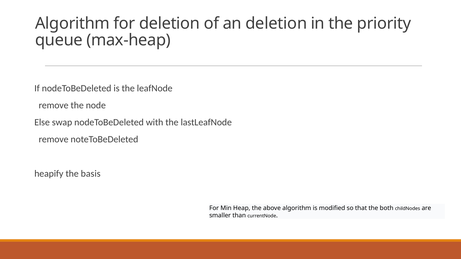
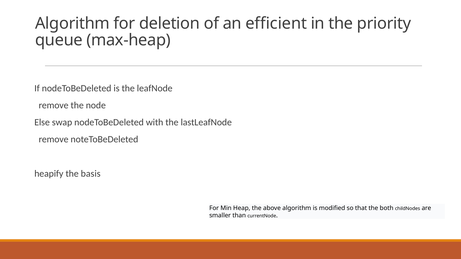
an deletion: deletion -> efficient (276, 24)
